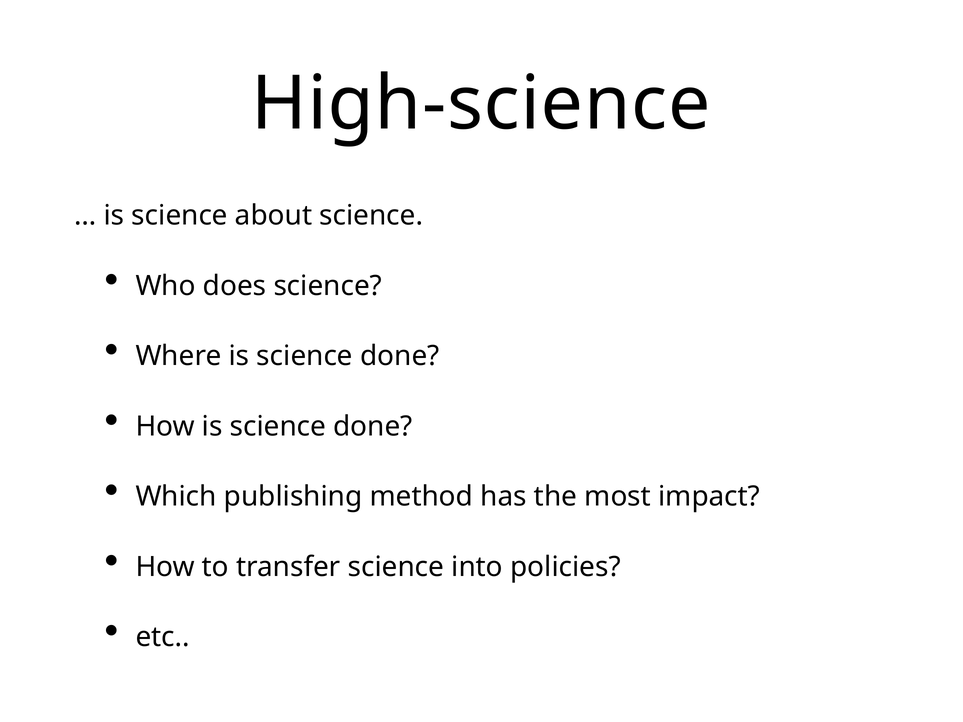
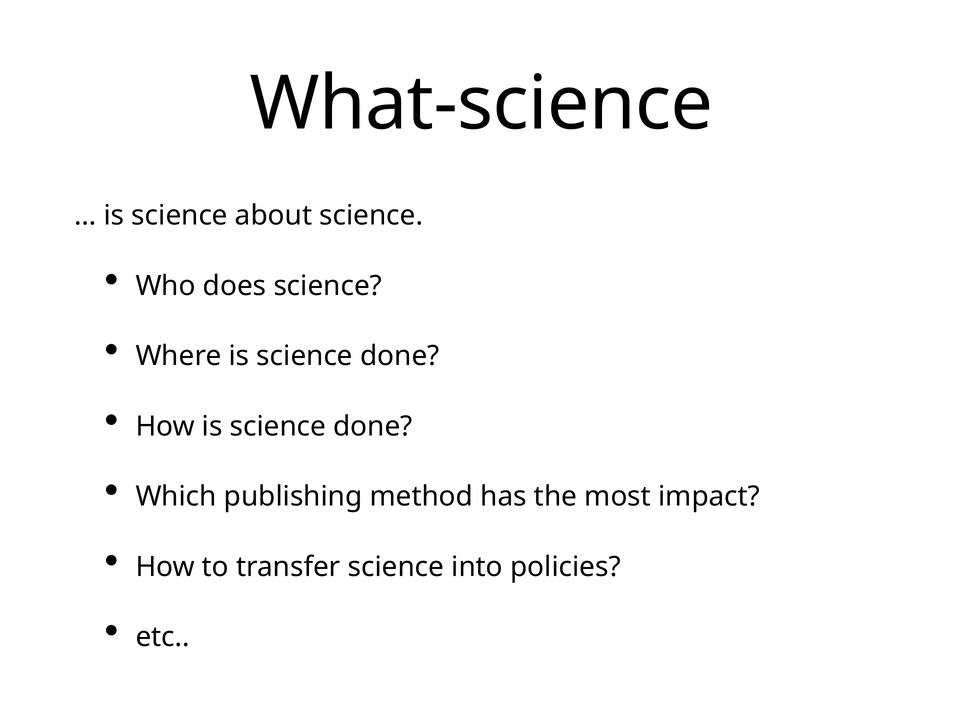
High-science: High-science -> What-science (482, 104)
